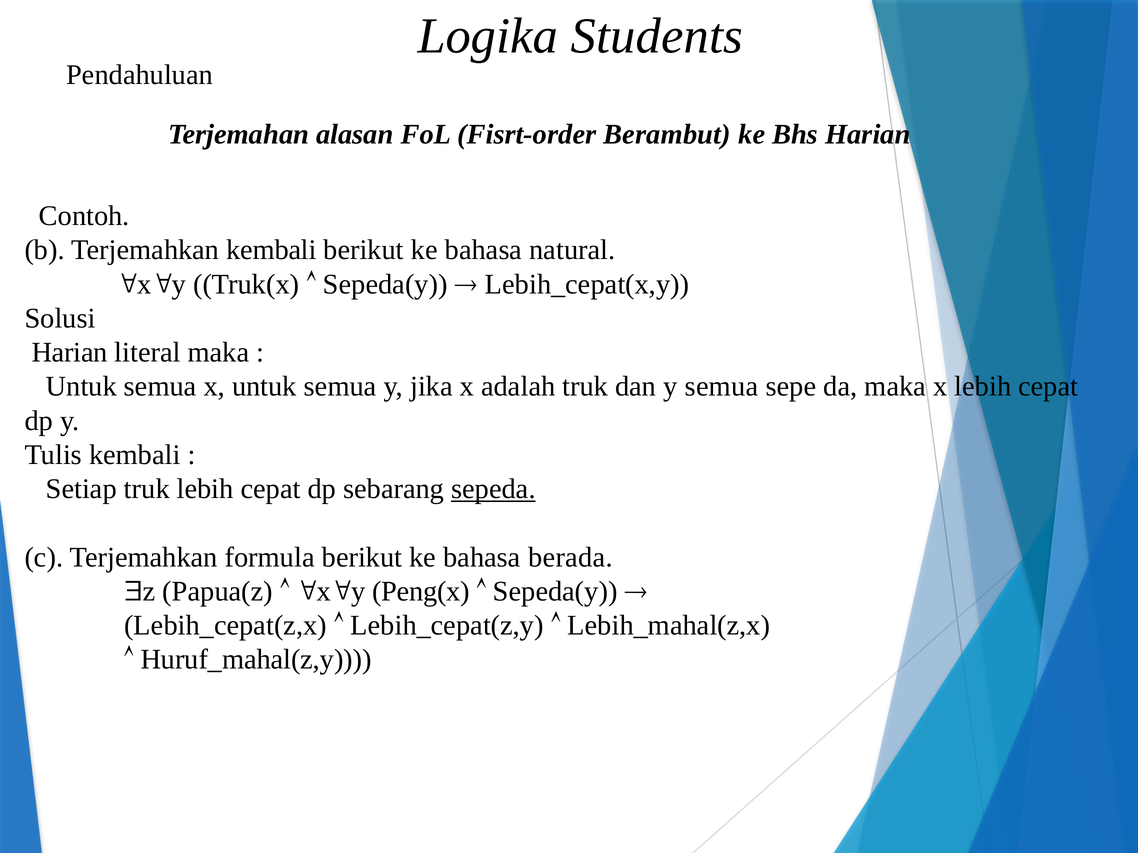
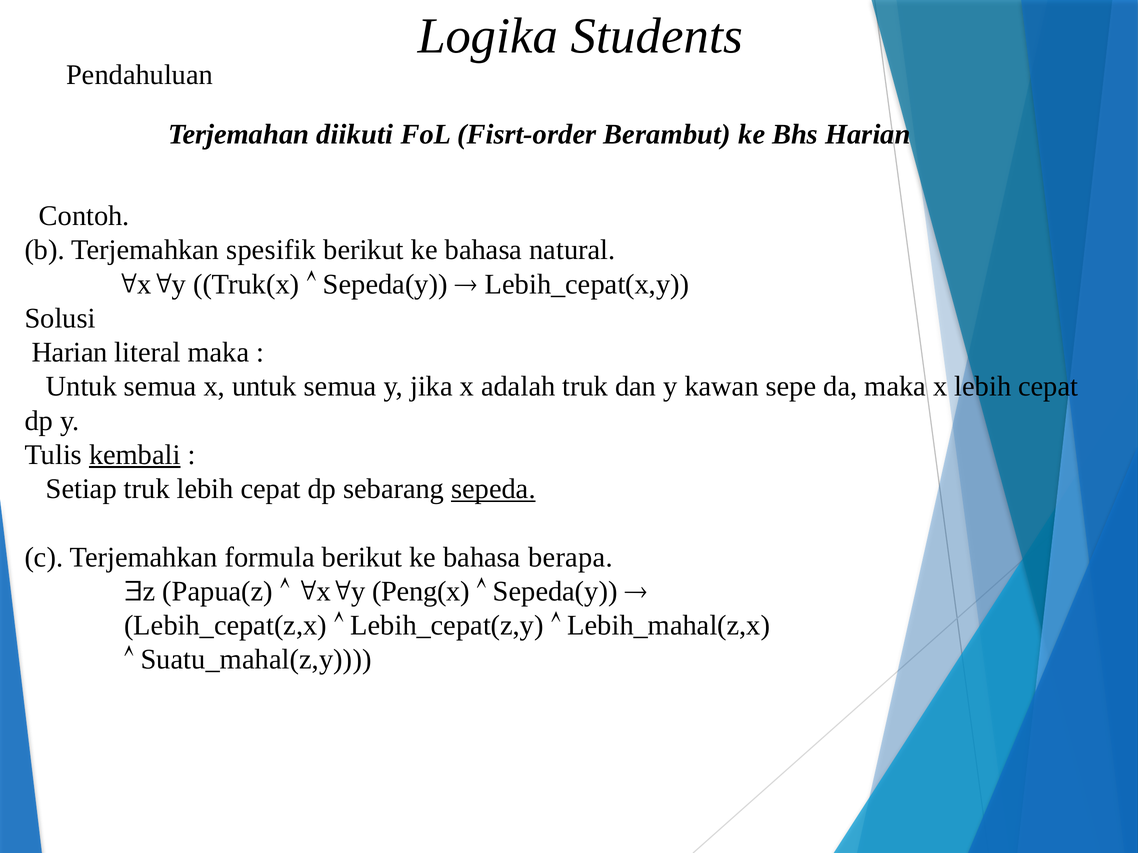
alasan: alasan -> diikuti (355, 135)
Terjemahkan kembali: kembali -> spesifik (271, 250)
y semua: semua -> kawan (722, 387)
kembali underline: none -> present (135, 455)
berada: berada -> berapa (571, 557)
Huruf_mahal(z,y: Huruf_mahal(z,y -> Suatu_mahal(z,y (256, 660)
